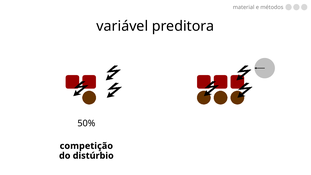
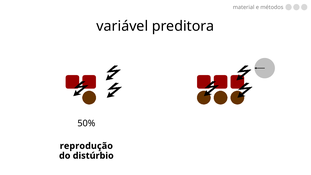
competição: competição -> reprodução (86, 146)
